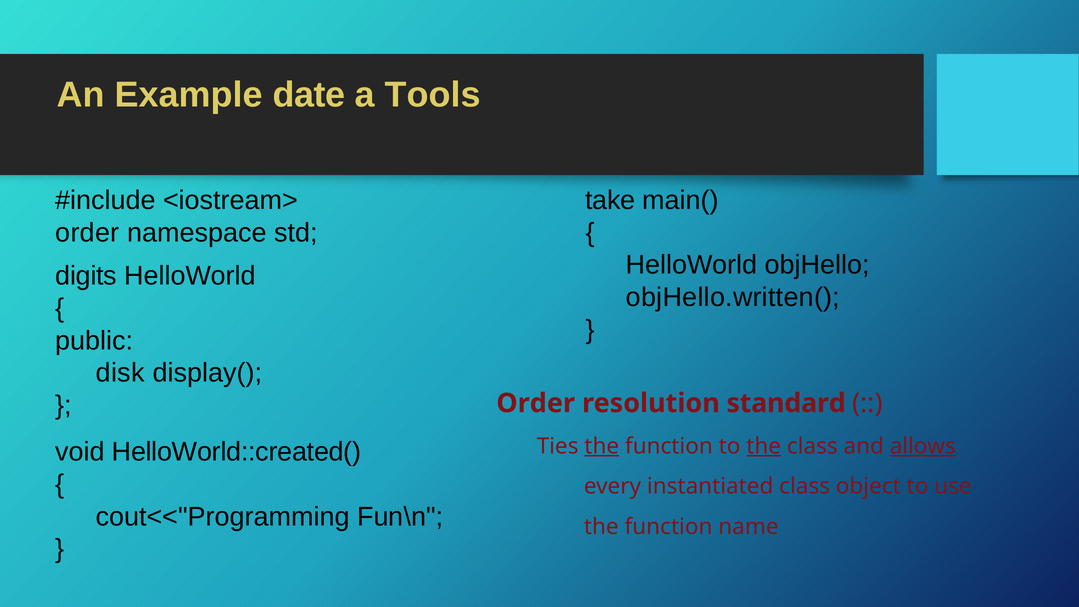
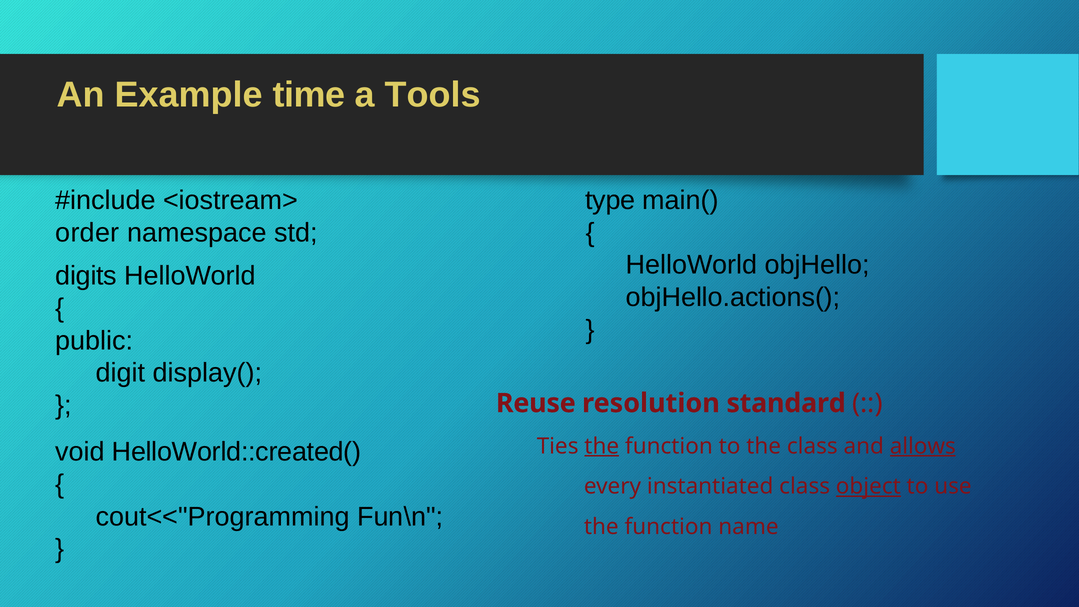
date: date -> time (309, 95)
take: take -> type (610, 200)
objHello.written(: objHello.written( -> objHello.actions( (733, 297)
disk: disk -> digit (120, 373)
Order: Order -> Reuse (536, 403)
the underline: present -> none (764, 446)
object underline: none -> present (868, 487)
